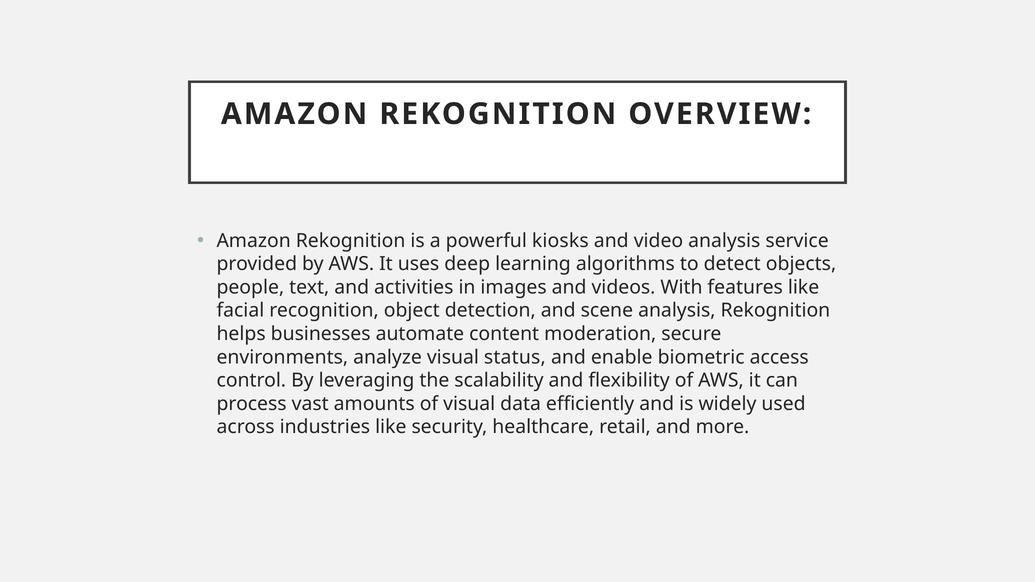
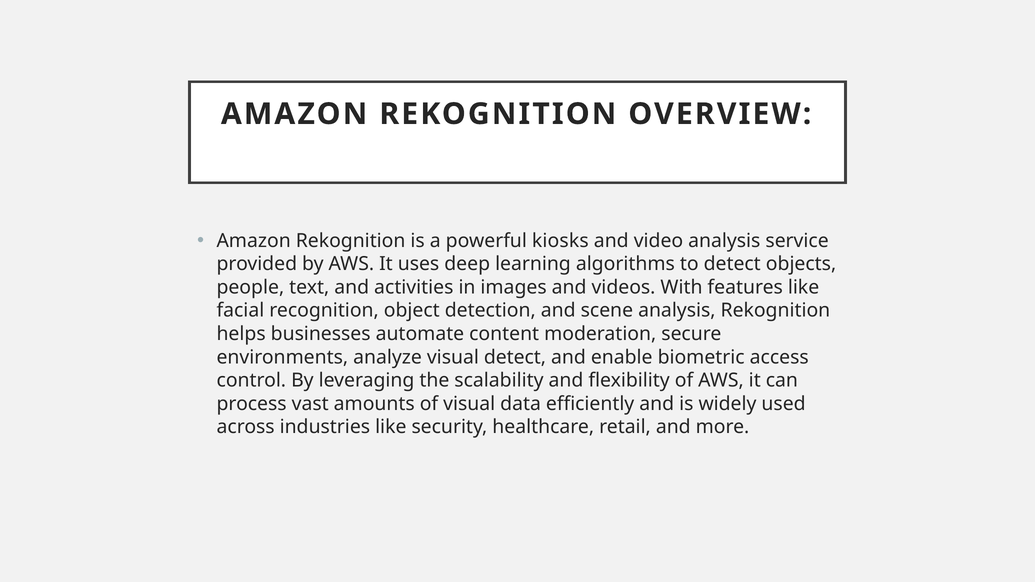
visual status: status -> detect (515, 357)
